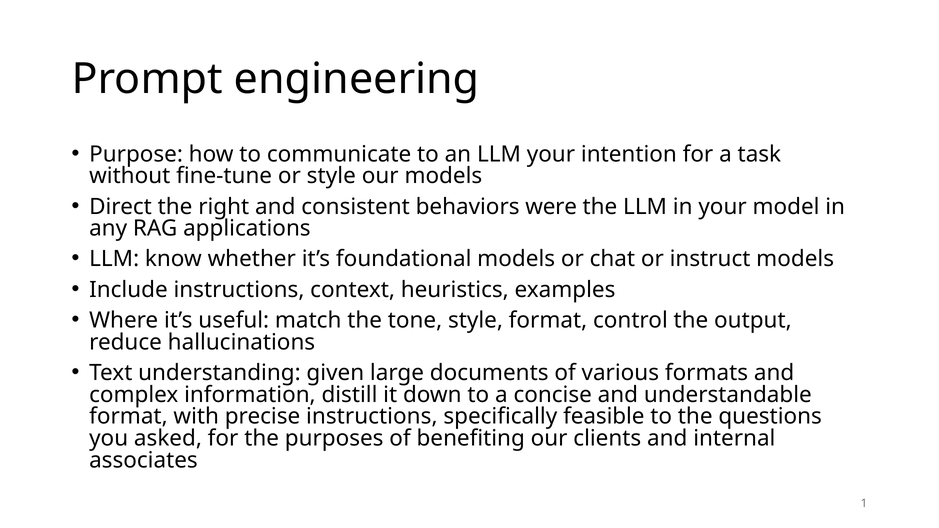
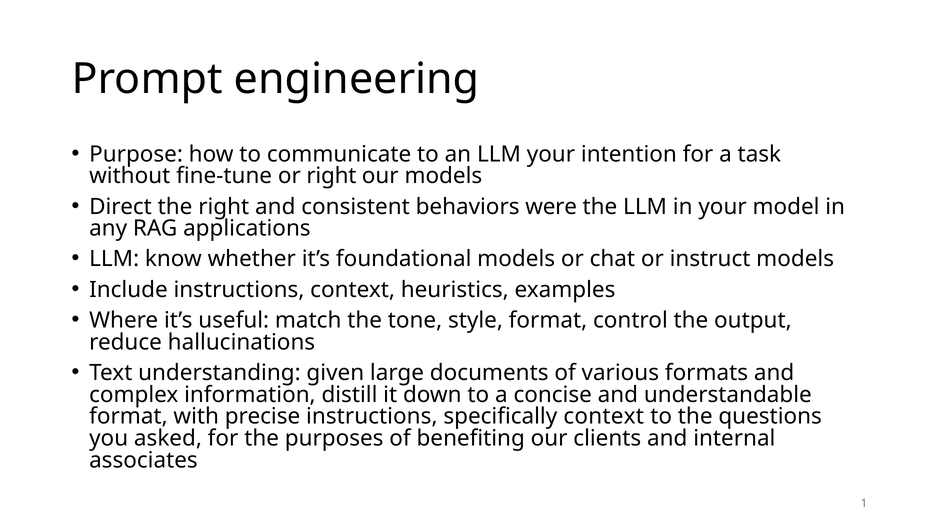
or style: style -> right (331, 176)
specifically feasible: feasible -> context (604, 417)
